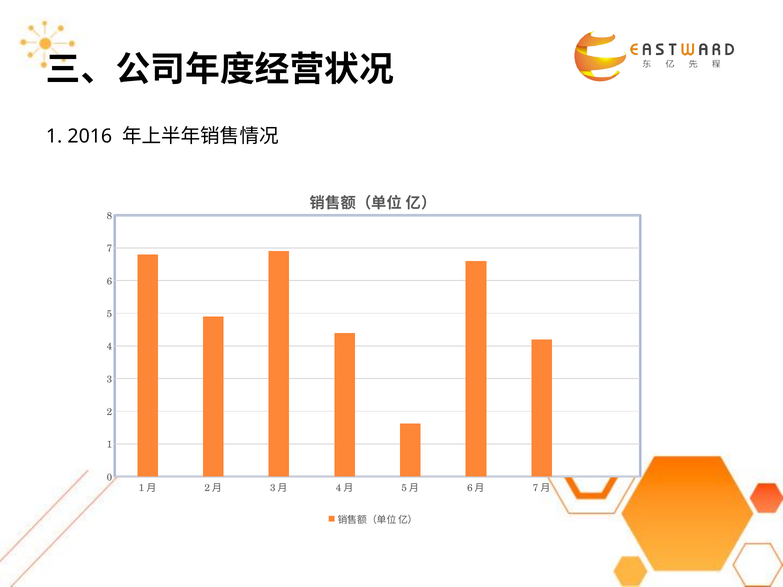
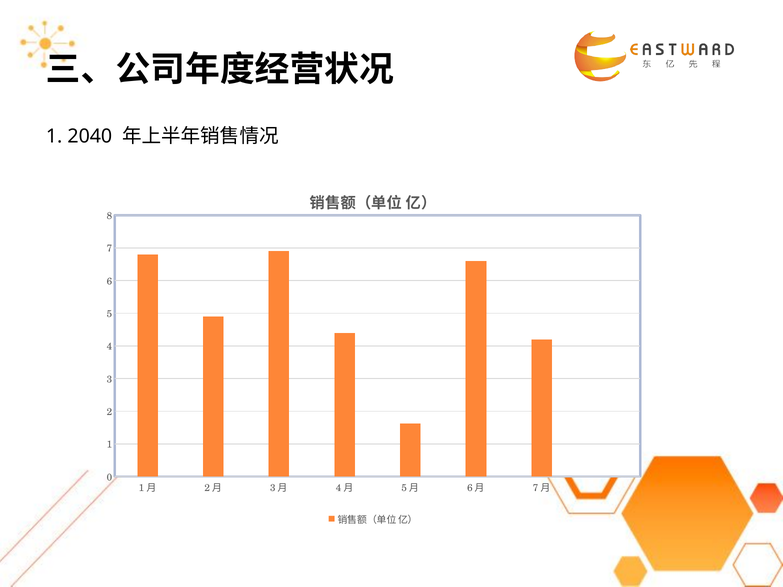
2016: 2016 -> 2040 (90, 136)
